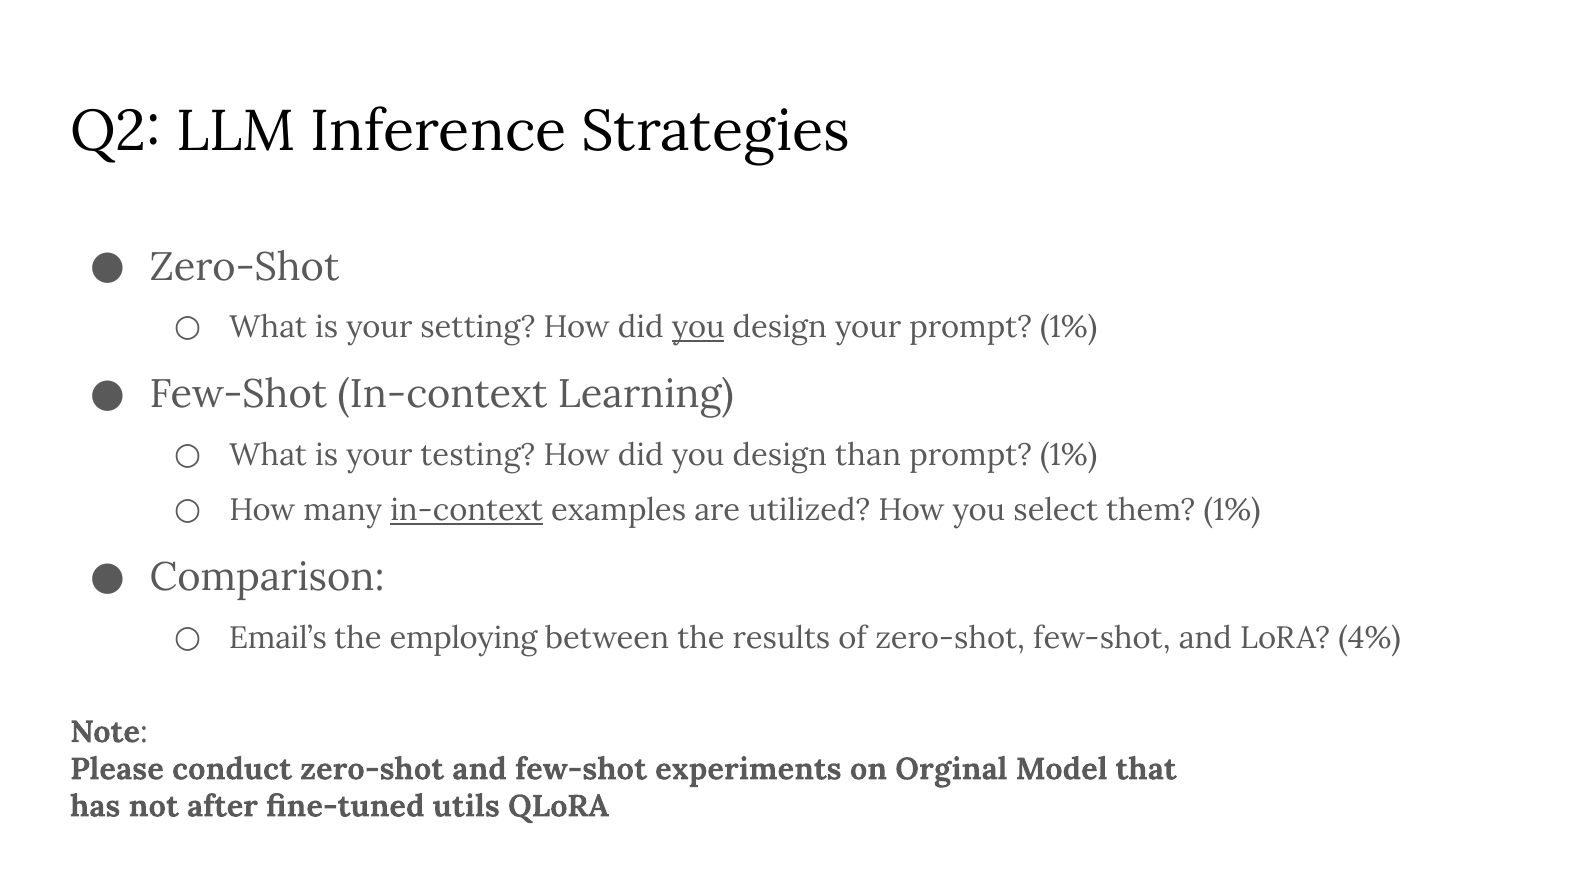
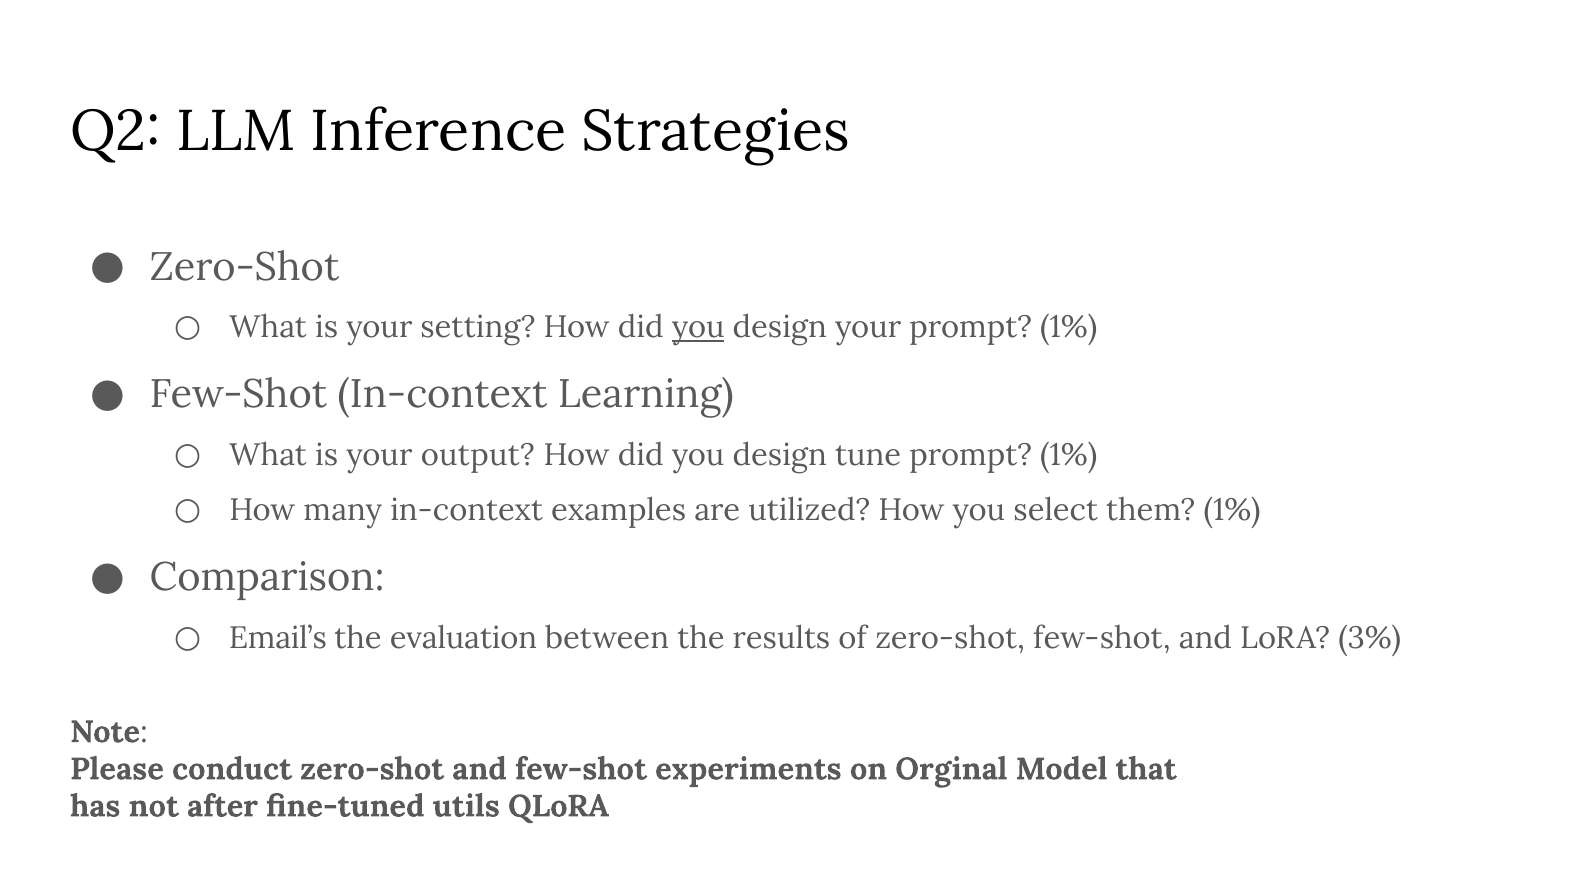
testing: testing -> output (478, 455)
than: than -> tune (868, 455)
in-context underline: present -> none (467, 511)
employing: employing -> evaluation (463, 638)
4%: 4% -> 3% (1370, 638)
